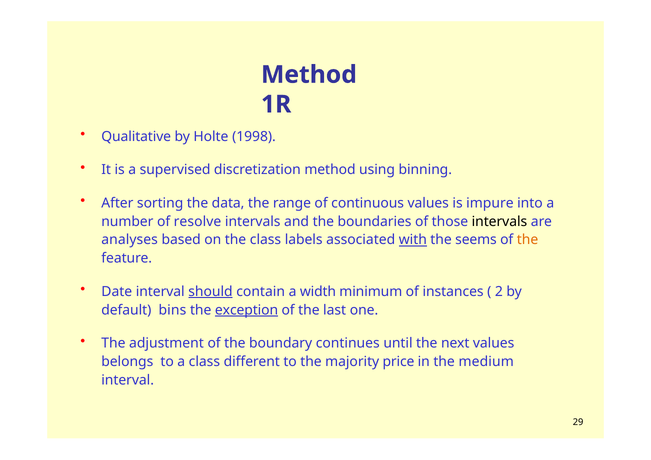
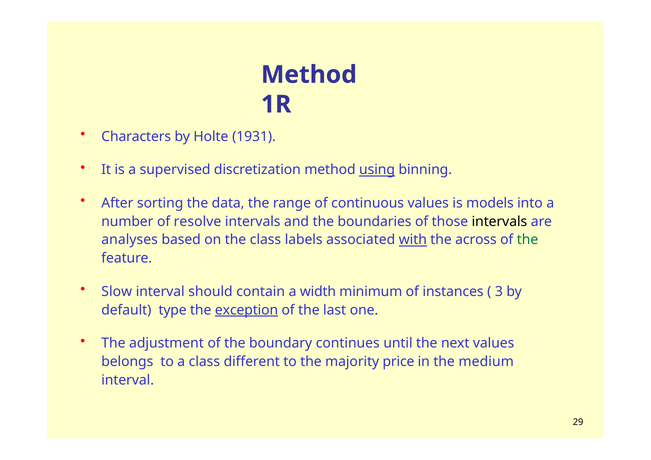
Qualitative: Qualitative -> Characters (136, 137)
1998: 1998 -> 1931 (254, 137)
using underline: none -> present (377, 170)
impure: impure -> models (490, 203)
seems: seems -> across (476, 240)
the colour: orange -> green (528, 240)
Date: Date -> Slow (117, 292)
should underline: present -> none (211, 292)
2: 2 -> 3 (499, 292)
bins: bins -> type (173, 310)
